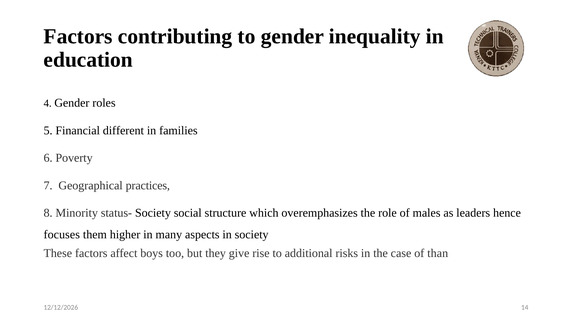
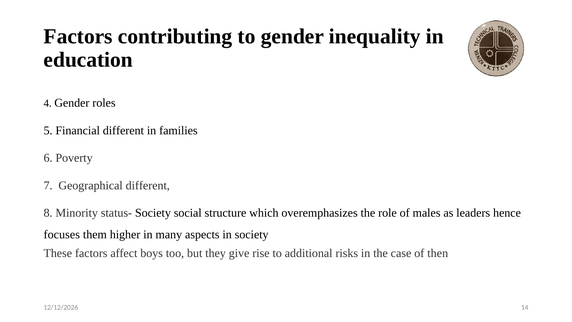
Geographical practices: practices -> different (148, 185)
than: than -> then (438, 253)
